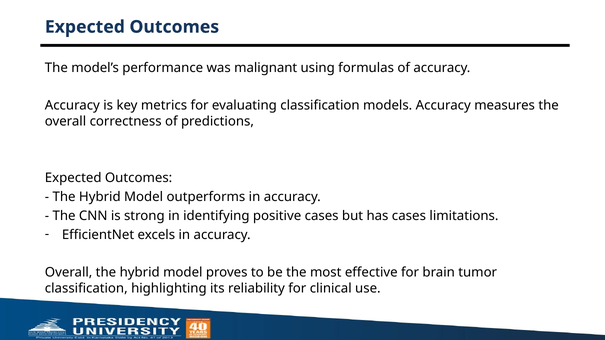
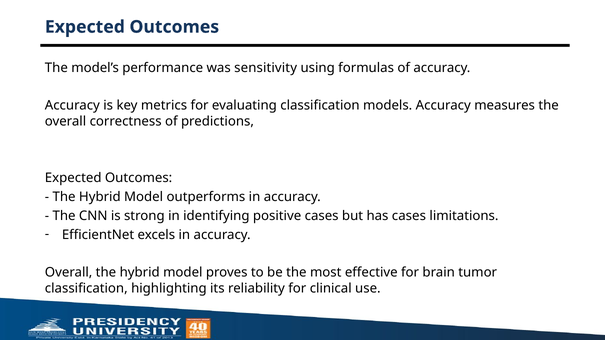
malignant: malignant -> sensitivity (266, 68)
